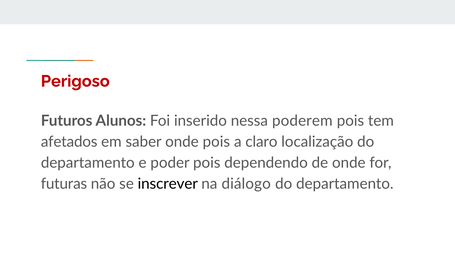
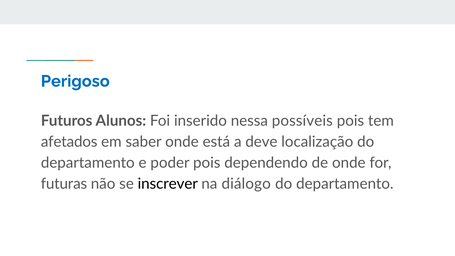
Perigoso colour: red -> blue (75, 81)
poderem: poderem -> possíveis (302, 121)
onde pois: pois -> está (216, 142)
claro: claro -> deve (261, 142)
